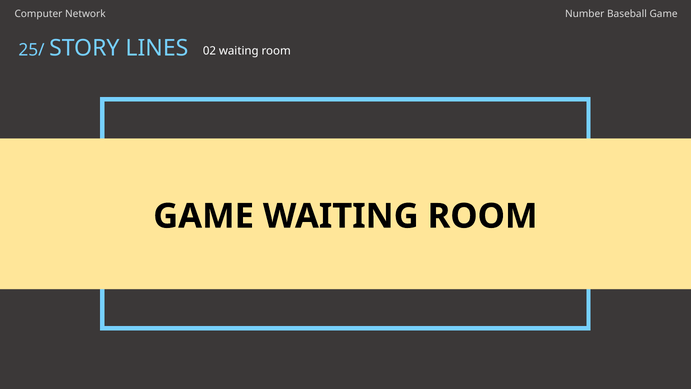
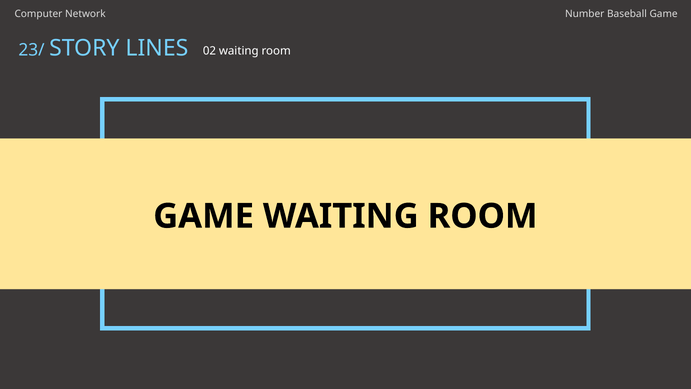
25/: 25/ -> 23/ (32, 50)
